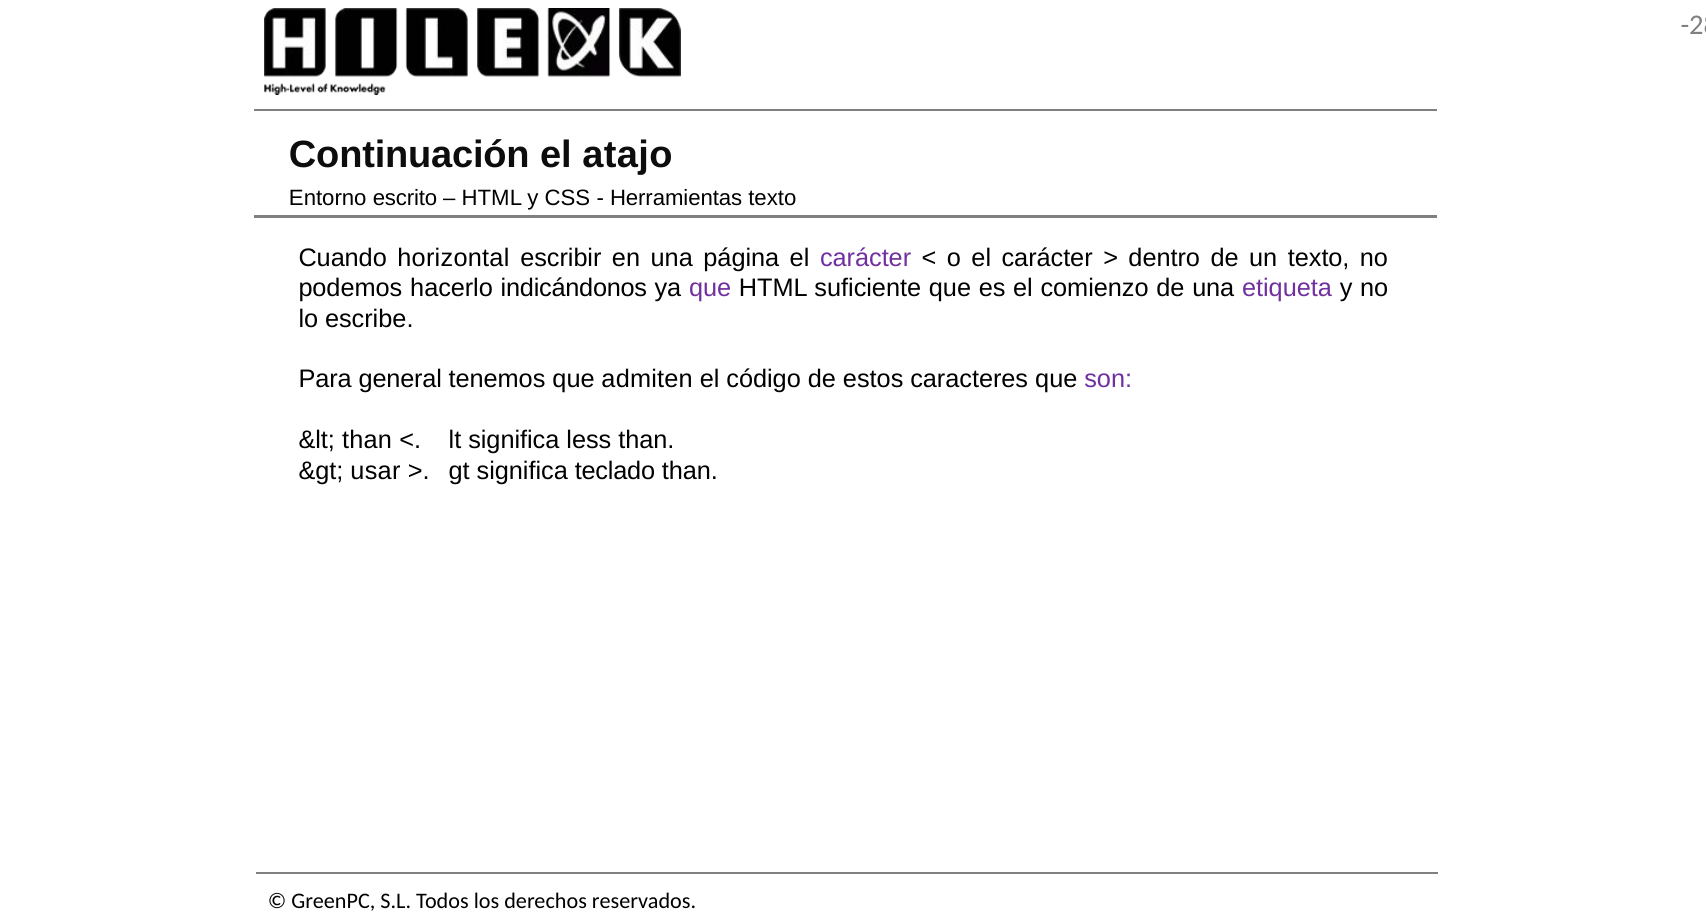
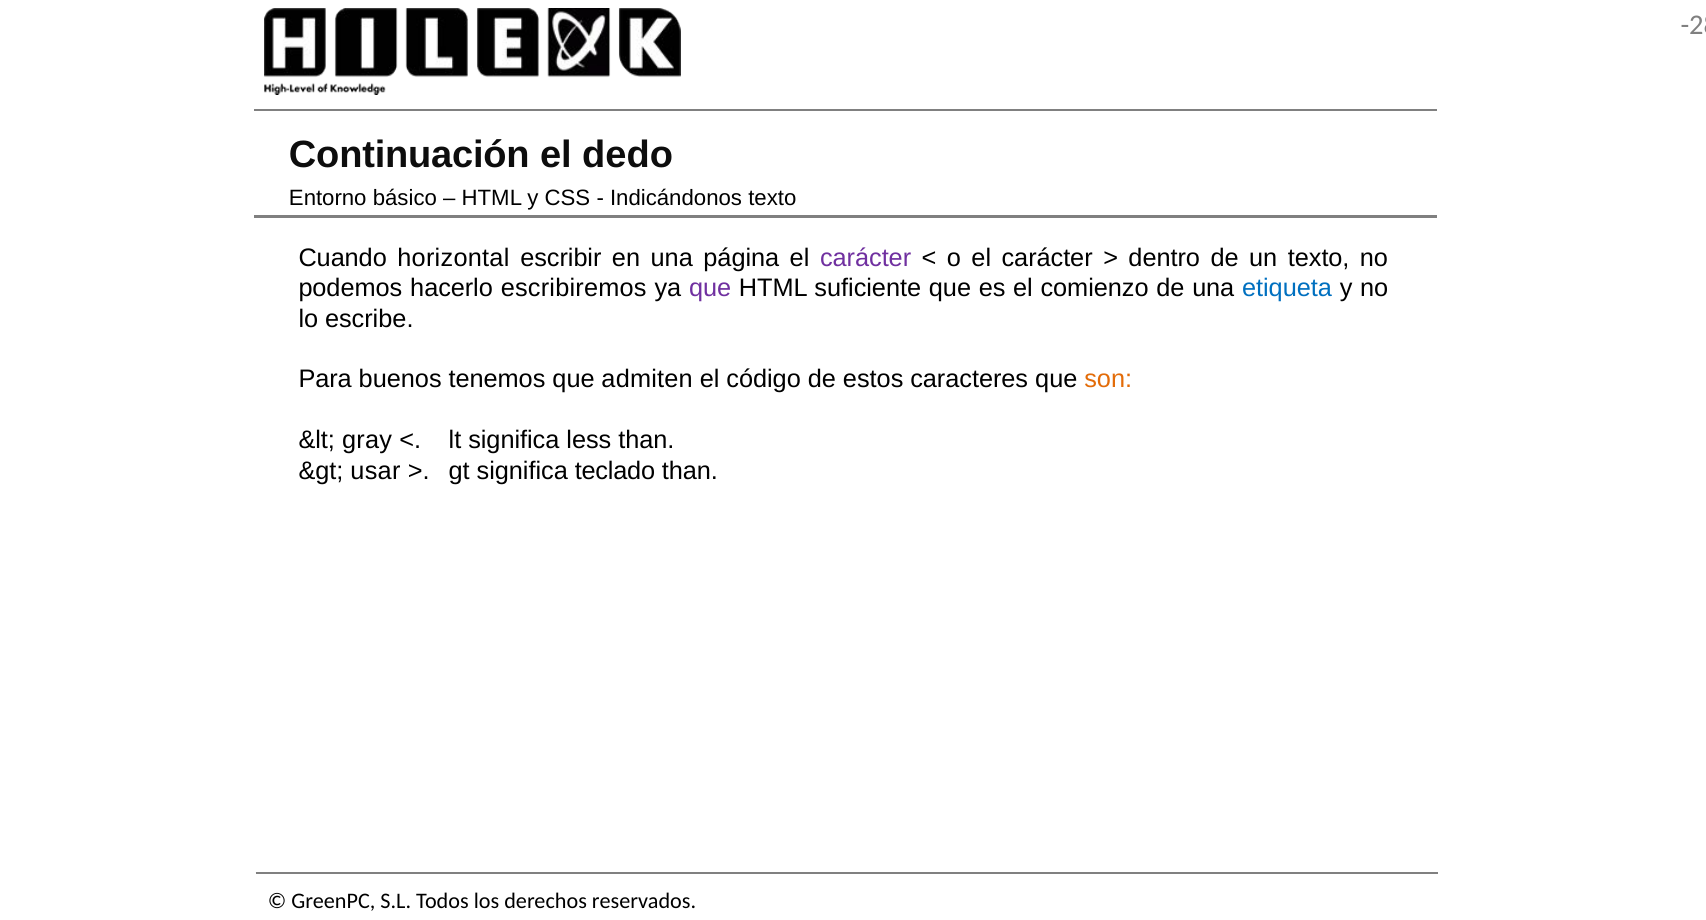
atajo: atajo -> dedo (628, 155)
escrito: escrito -> básico (405, 199)
Herramientas: Herramientas -> Indicándonos (676, 199)
indicándonos: indicándonos -> escribiremos (574, 289)
etiqueta colour: purple -> blue (1287, 289)
general: general -> buenos (400, 380)
son colour: purple -> orange (1108, 380)
&lt than: than -> gray (367, 441)
